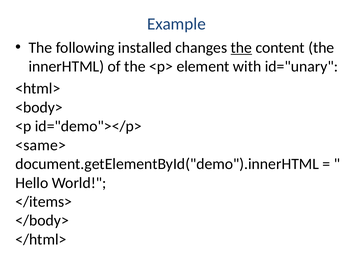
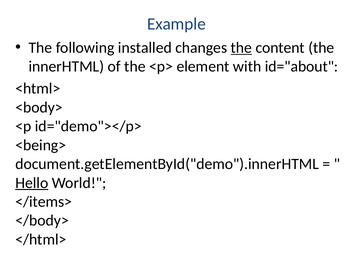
id="unary: id="unary -> id="about (302, 66)
<same>: <same> -> <being> (41, 145)
Hello underline: none -> present (32, 183)
